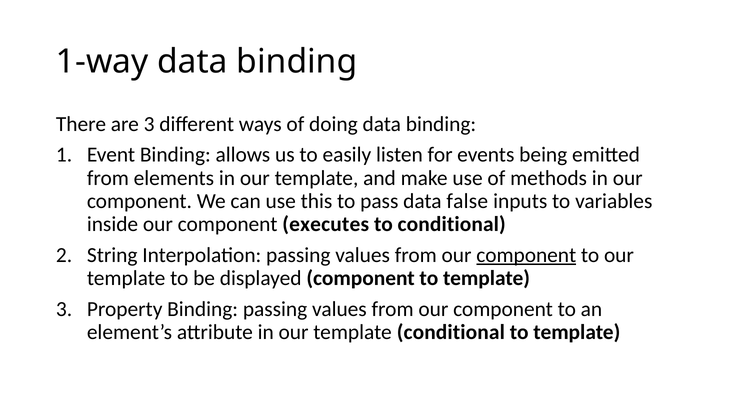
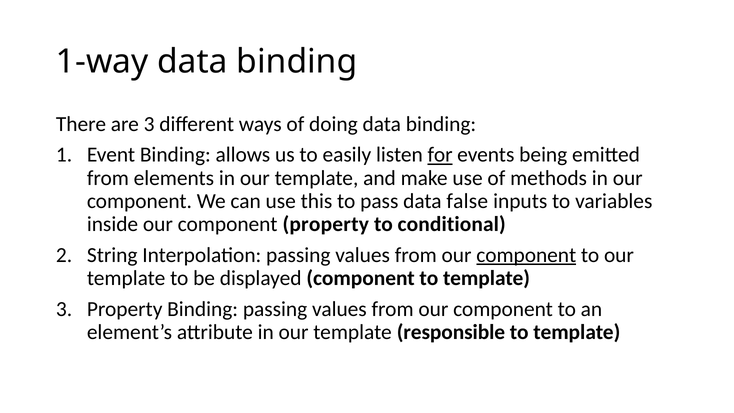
for underline: none -> present (440, 155)
component executes: executes -> property (326, 224)
template conditional: conditional -> responsible (451, 332)
